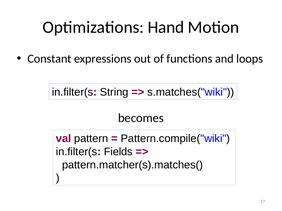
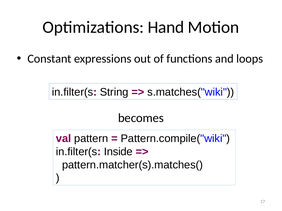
Fields: Fields -> Inside (118, 152)
